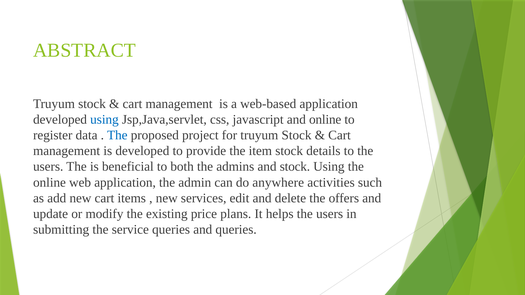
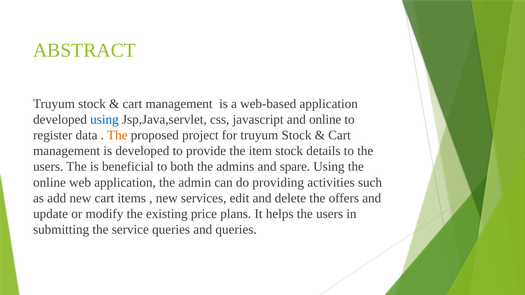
The colour: blue -> orange (117, 135)
and stock: stock -> spare (295, 167)
anywhere: anywhere -> providing (278, 183)
